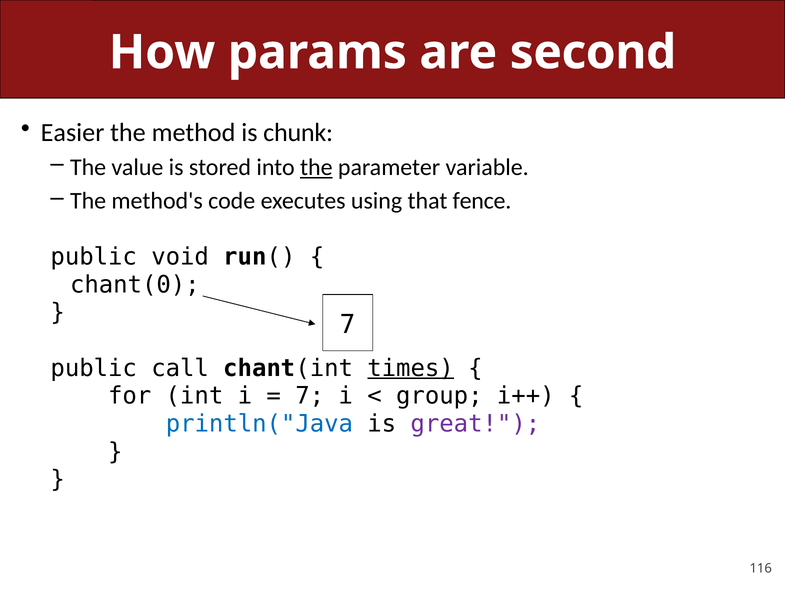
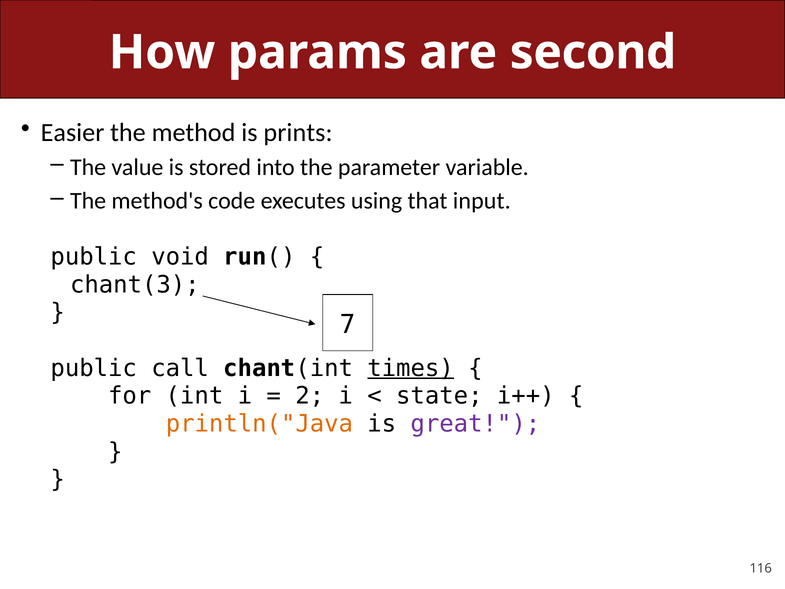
chunk: chunk -> prints (298, 133)
the underline: present -> none (316, 167)
fence: fence -> input (482, 201)
chant(0: chant(0 -> chant(3 (135, 285)
7: 7 -> 2 (310, 396)
group: group -> state (439, 396)
println("Java colour: blue -> orange (259, 424)
